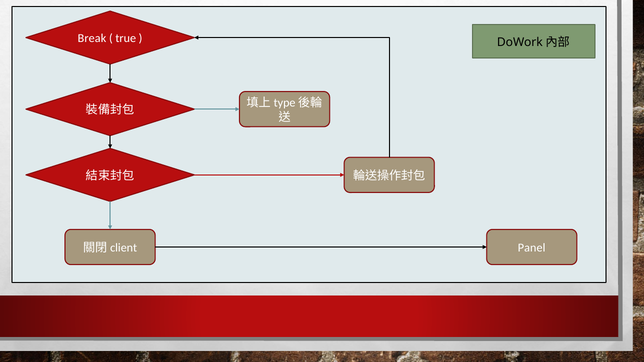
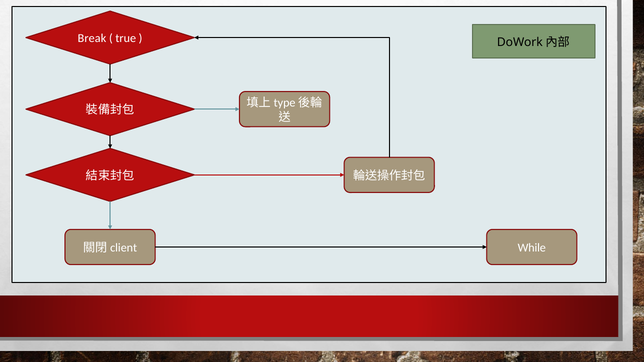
Panel: Panel -> While (532, 248)
